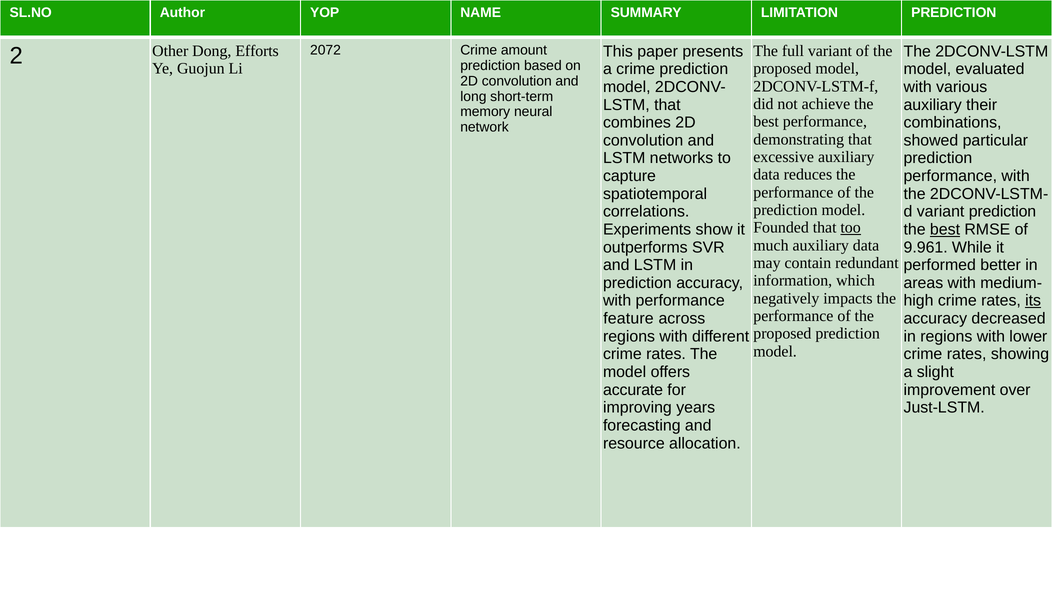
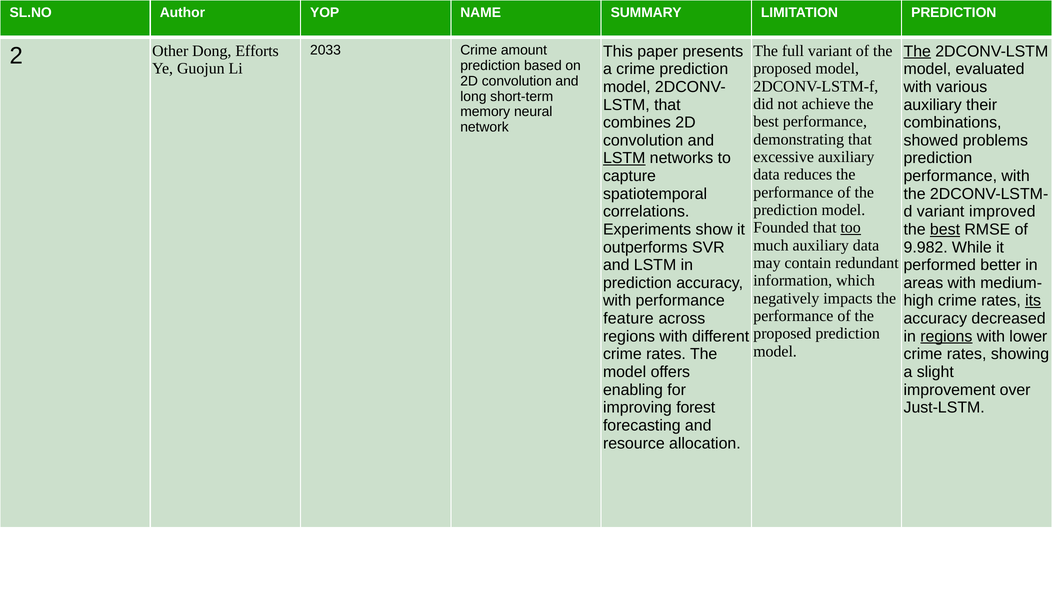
2072: 2072 -> 2033 (325, 50)
The underline: none -> present (917, 51)
particular: particular -> problems (995, 140)
LSTM underline: none -> present (624, 158)
variant prediction: prediction -> improved (1002, 212)
9.961: 9.961 -> 9.982 (926, 247)
regions underline: none -> present (946, 336)
accurate: accurate -> enabling (633, 390)
years: years -> forest (696, 407)
